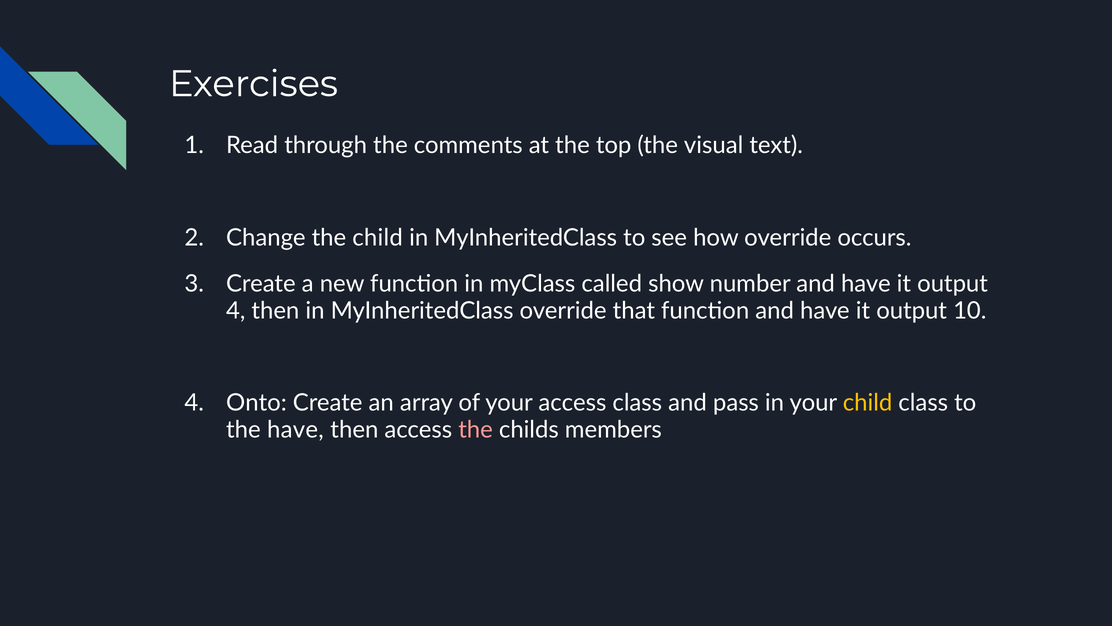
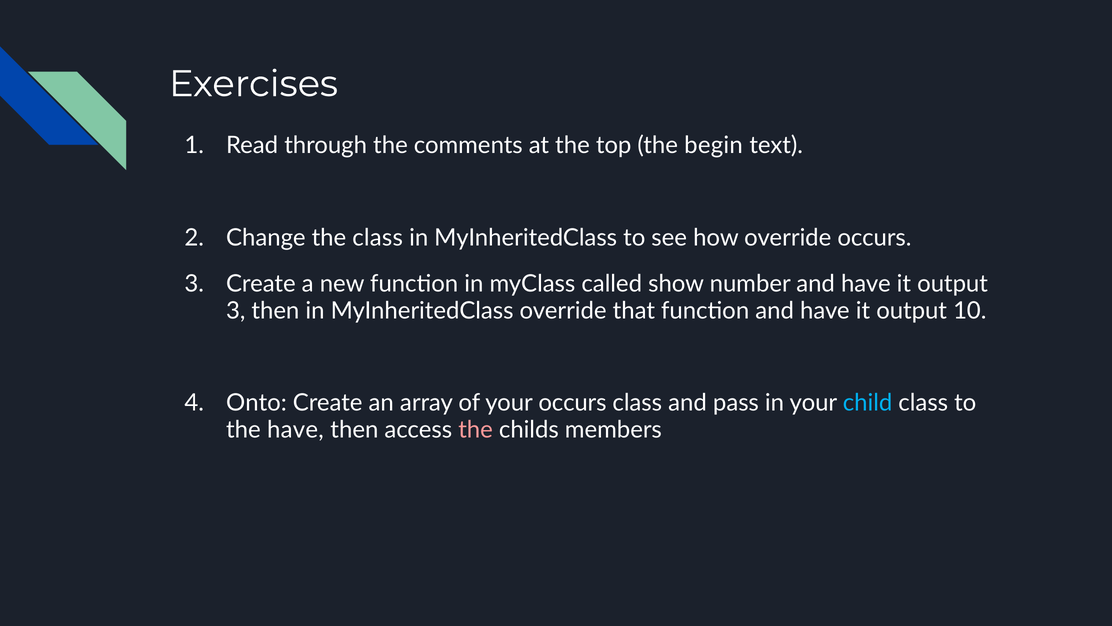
visual: visual -> begin (714, 145)
the child: child -> class (378, 238)
4: 4 -> 3 (236, 311)
your access: access -> occurs (572, 402)
child colour: yellow -> light blue (868, 402)
